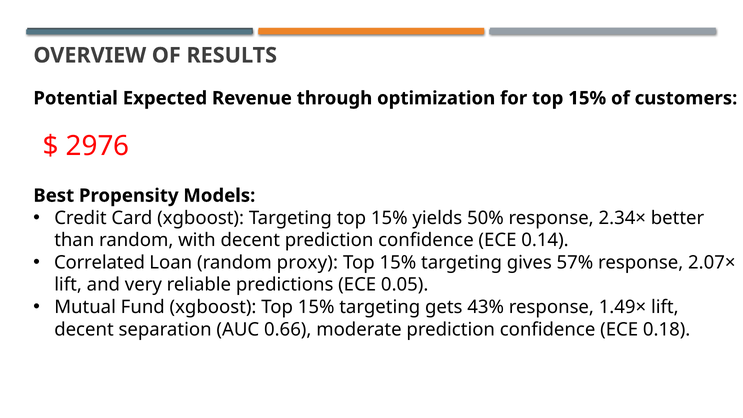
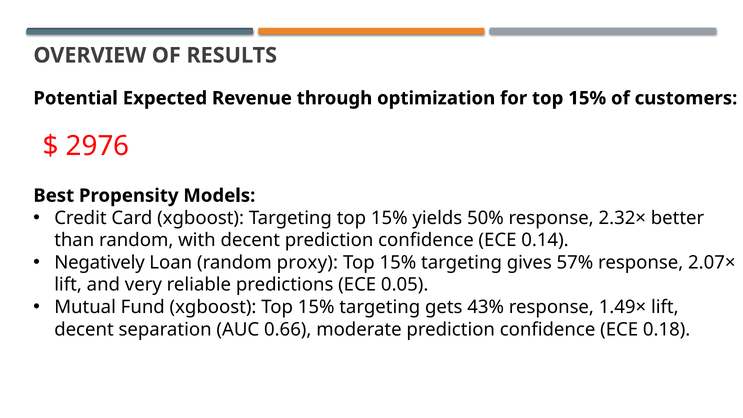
2.34×: 2.34× -> 2.32× (622, 218)
Correlated: Correlated -> Negatively (100, 262)
